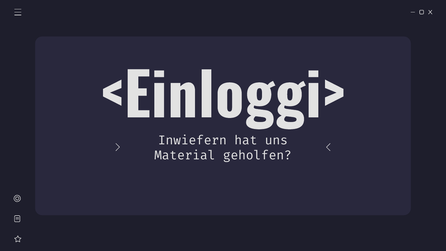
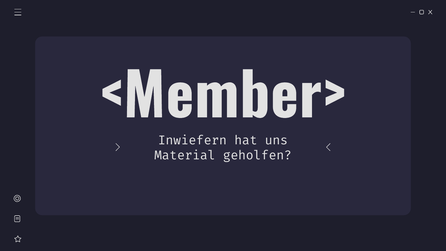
<Einloggi>: <Einloggi> -> <Member> (223, 98)
